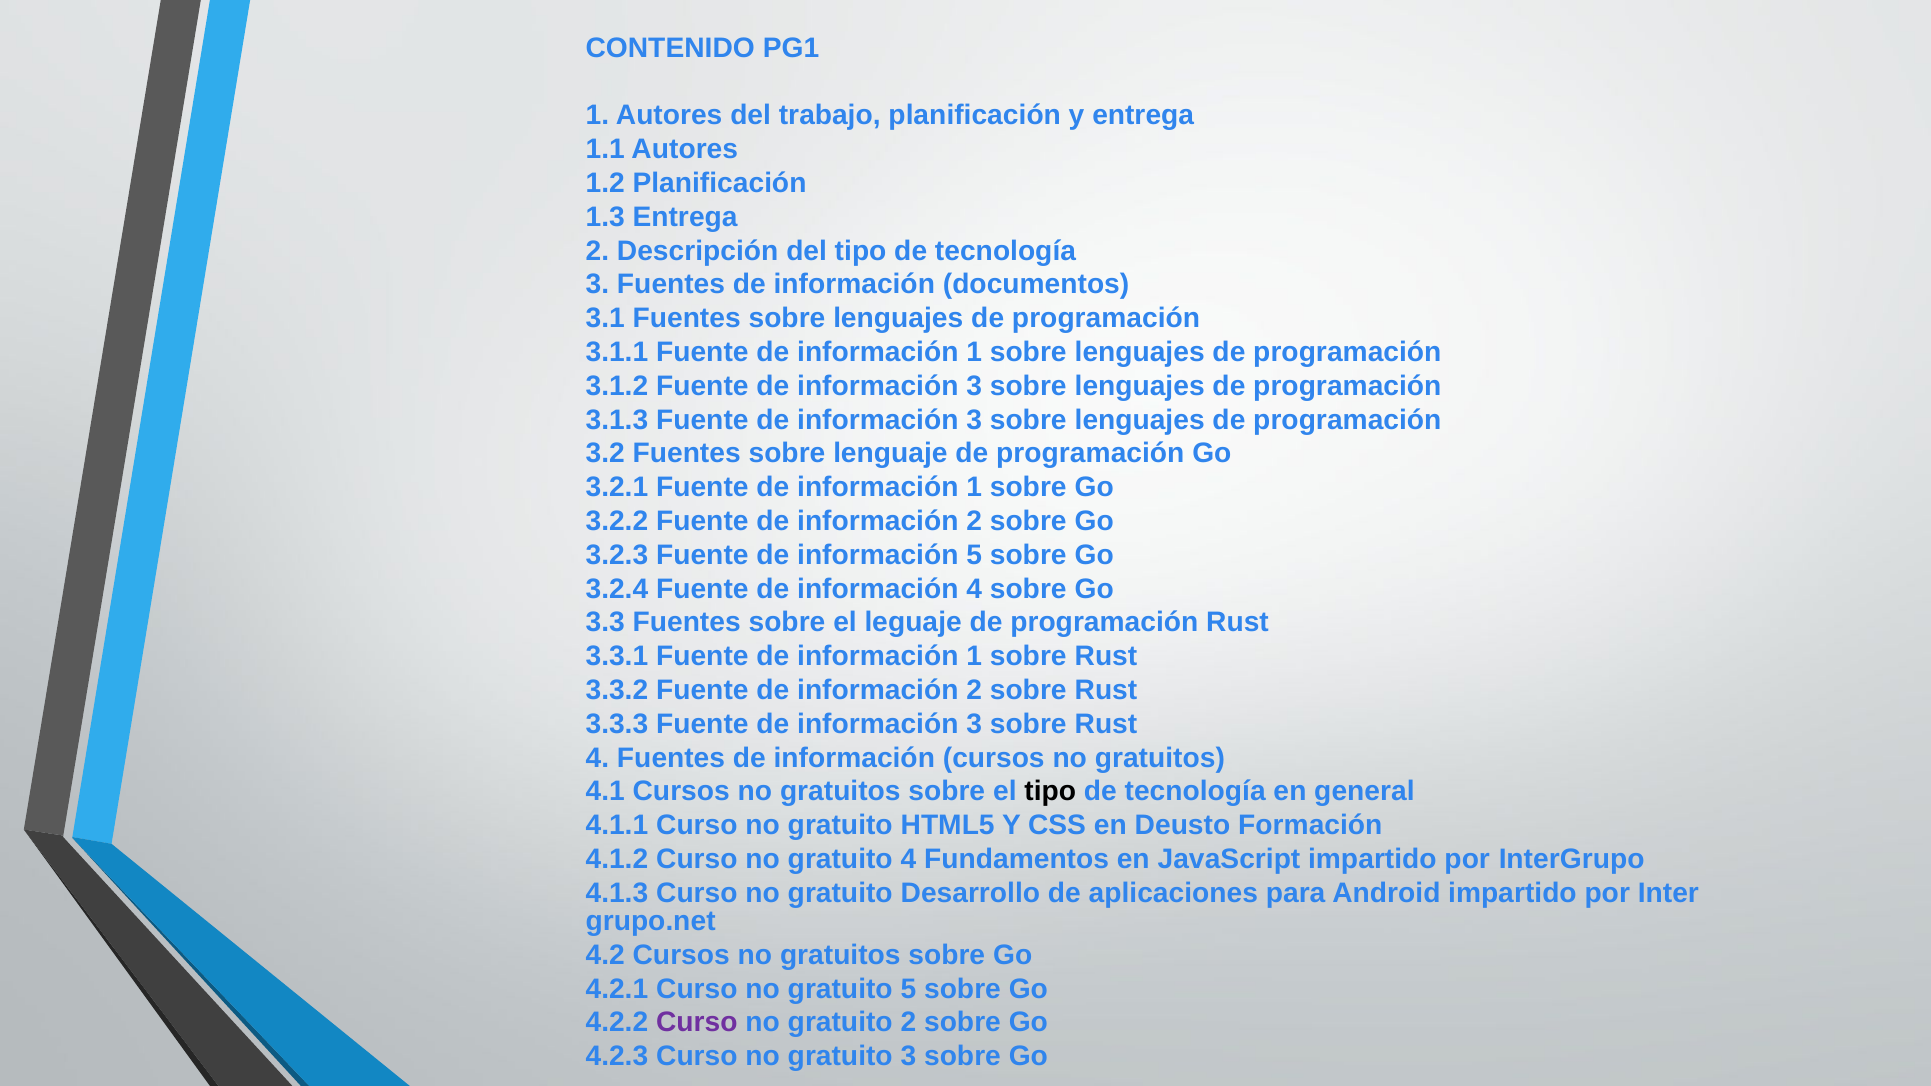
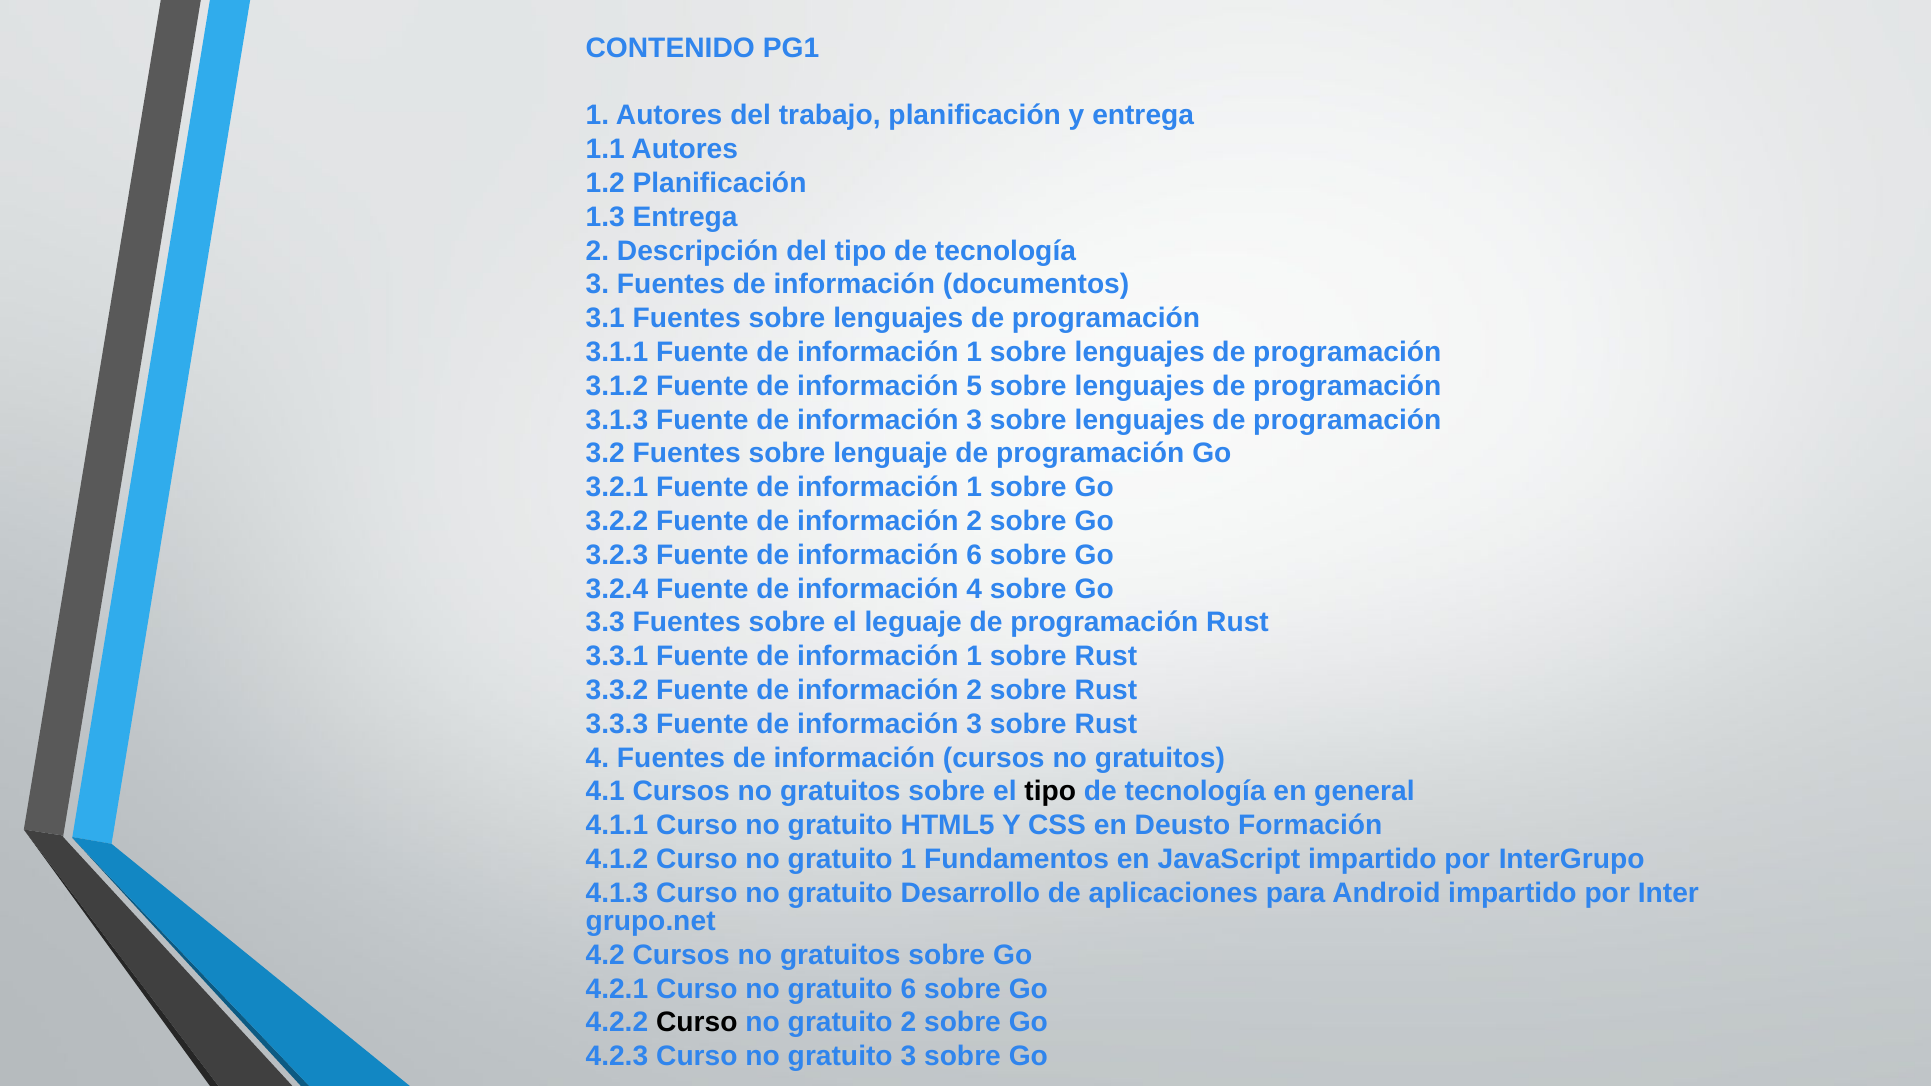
3: 3 -> 5 (974, 386)
información 5: 5 -> 6 (974, 555)
gratuito 4: 4 -> 1 (908, 859)
gratuito 5: 5 -> 6 (908, 989)
Curso colour: purple -> black (697, 1023)
